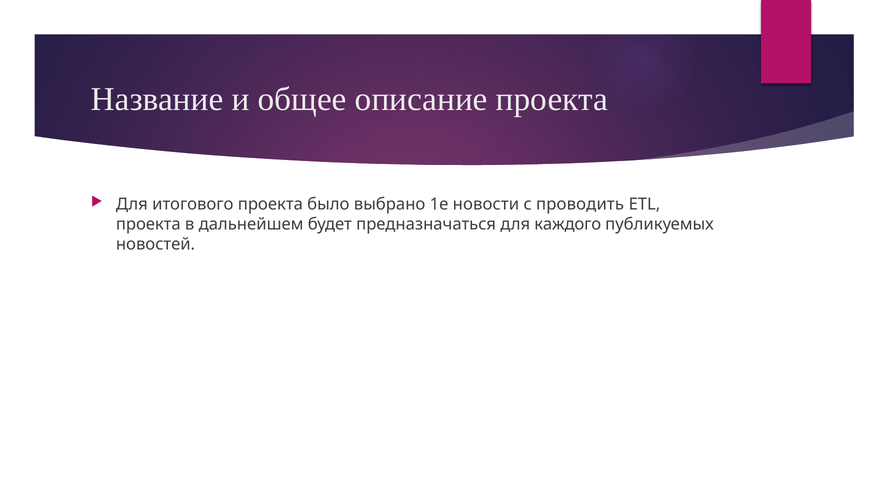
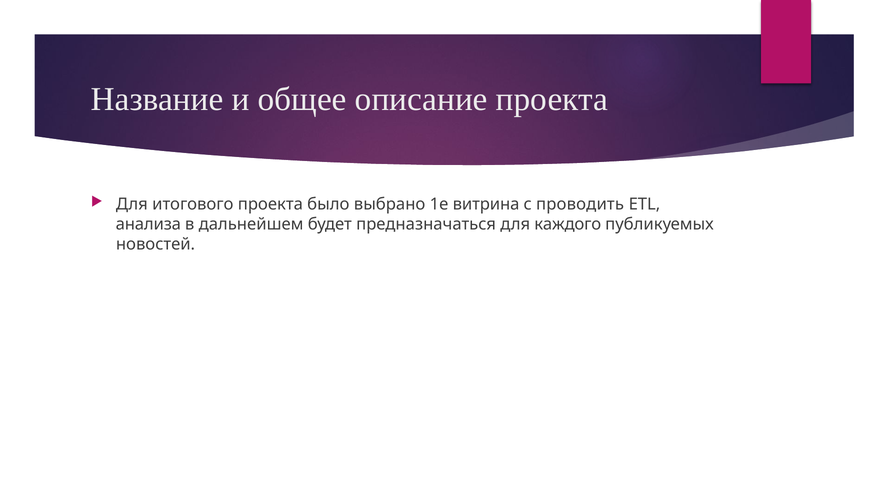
новости: новости -> витрина (486, 204)
проекта: проекта -> анализа (148, 224)
